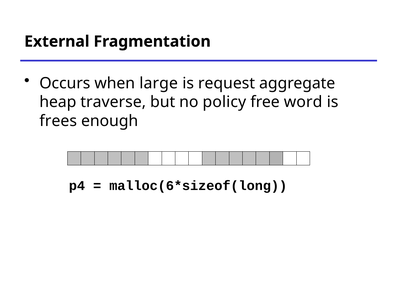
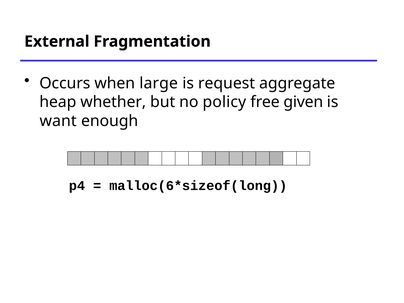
traverse: traverse -> whether (113, 102)
word: word -> given (303, 102)
frees: frees -> want (58, 121)
